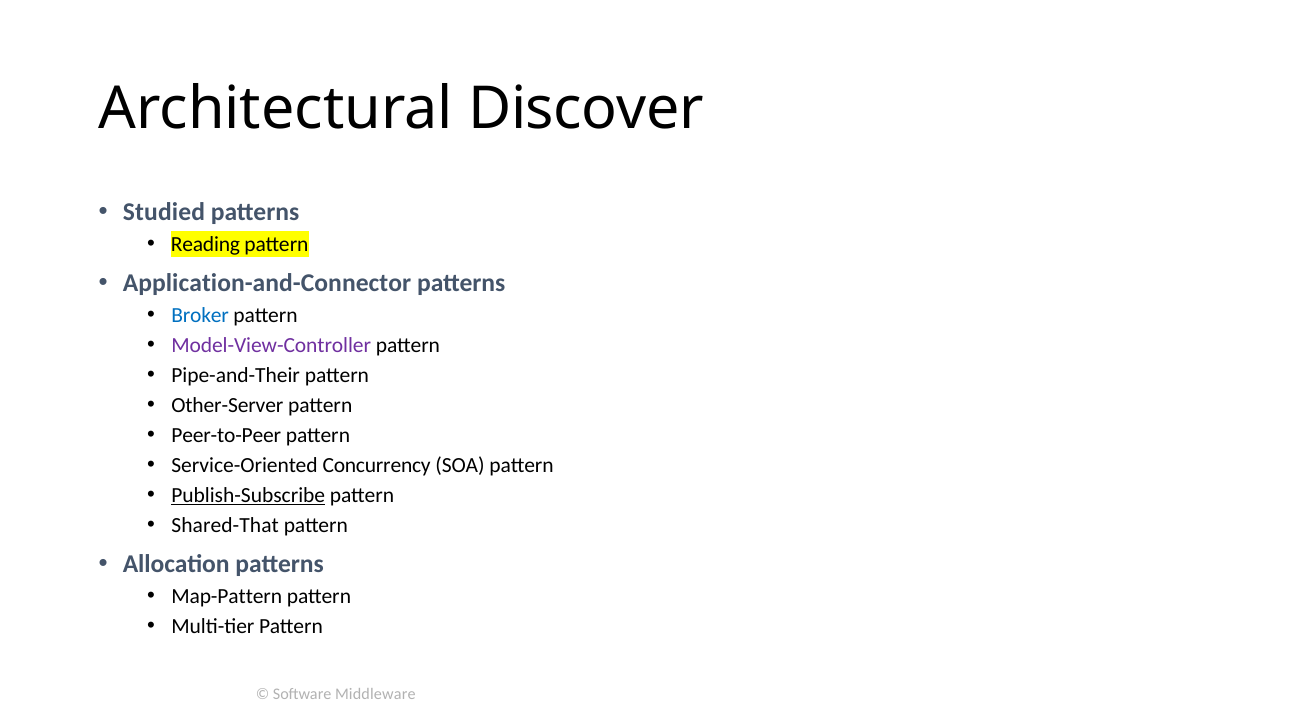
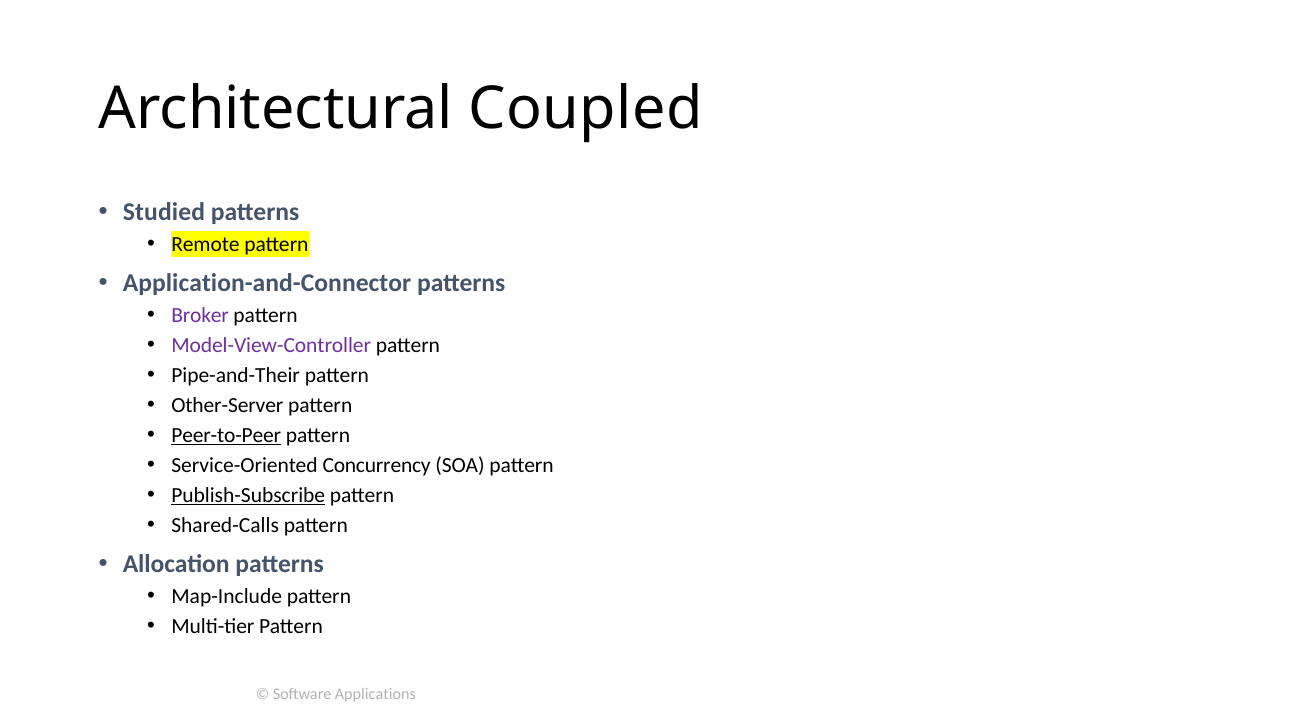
Discover: Discover -> Coupled (586, 109)
Reading: Reading -> Remote (205, 244)
Broker colour: blue -> purple (200, 315)
Peer-to-Peer underline: none -> present (226, 435)
Shared-That: Shared-That -> Shared-Calls (225, 525)
Map-Pattern: Map-Pattern -> Map-Include (227, 596)
Middleware: Middleware -> Applications (375, 695)
